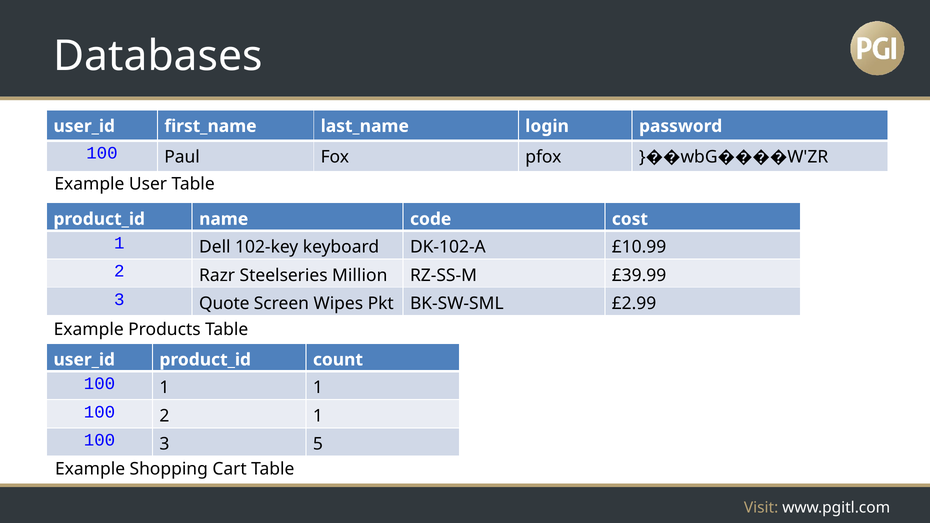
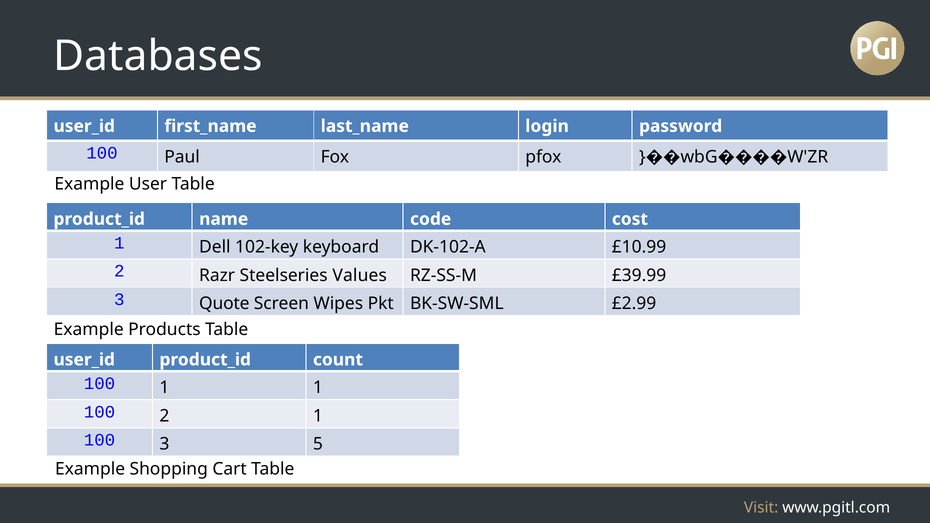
Million: Million -> Values (360, 275)
